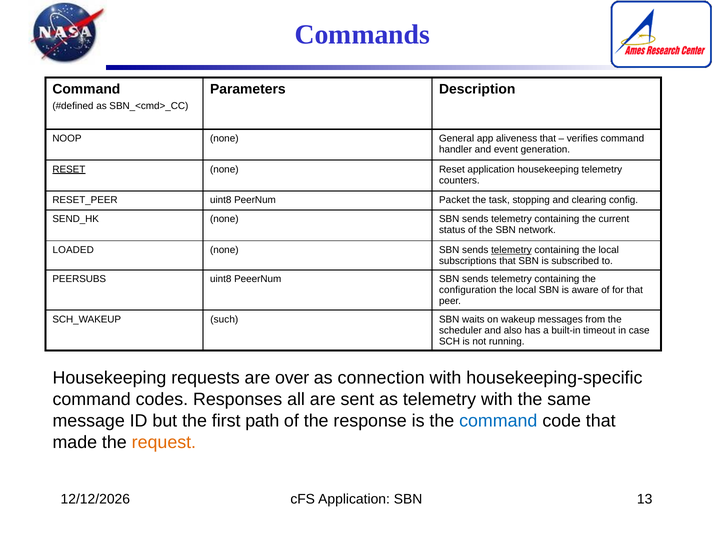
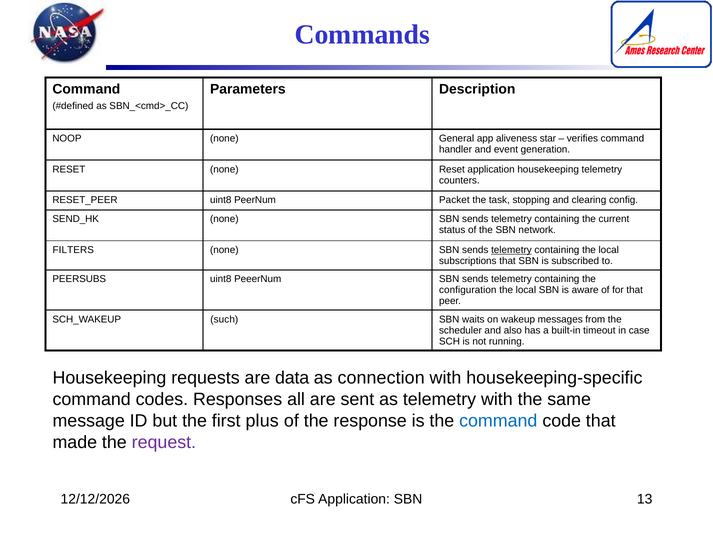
aliveness that: that -> star (548, 139)
RESET underline: present -> none (69, 170)
LOADED: LOADED -> FILTERS (73, 250)
over: over -> data (292, 379)
path: path -> plus (262, 421)
request colour: orange -> purple (164, 443)
